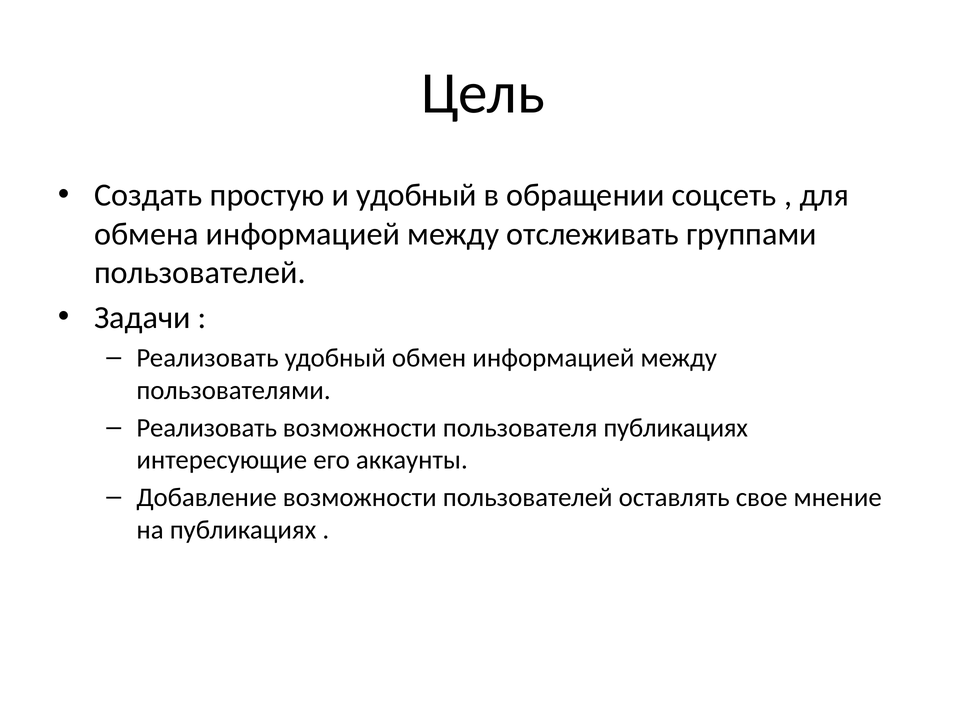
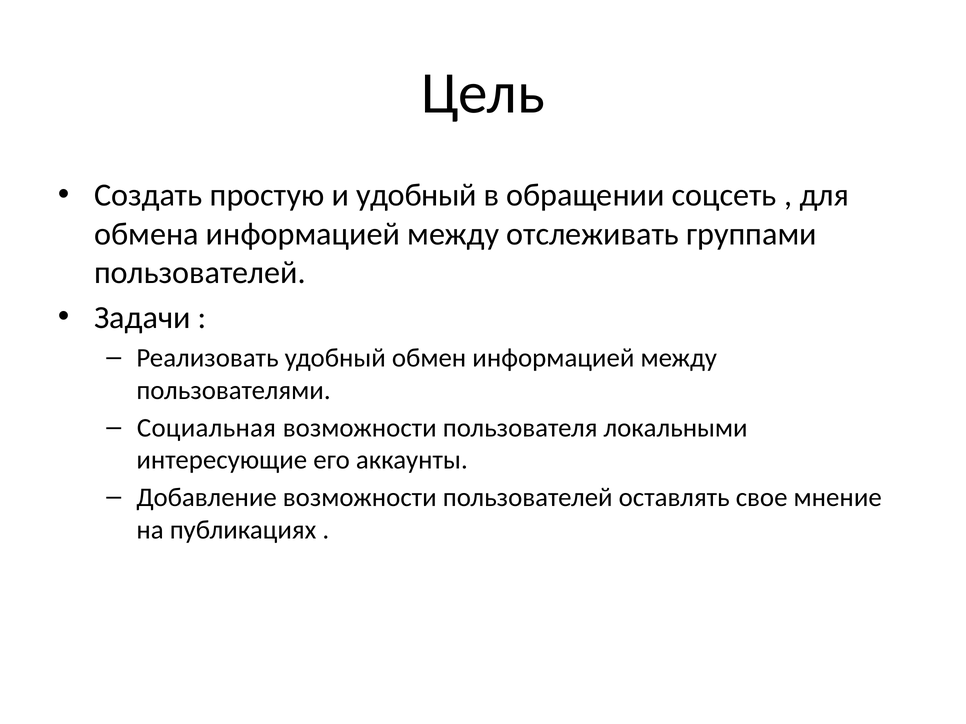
Реализовать: Реализовать -> Социальная (206, 428)
пользователя публикациях: публикациях -> локальными (676, 428)
